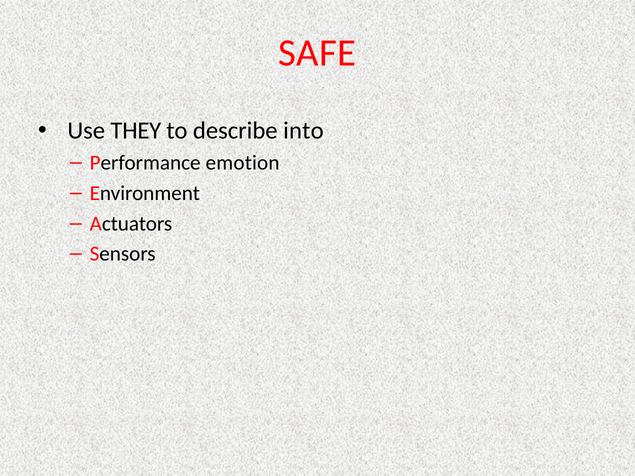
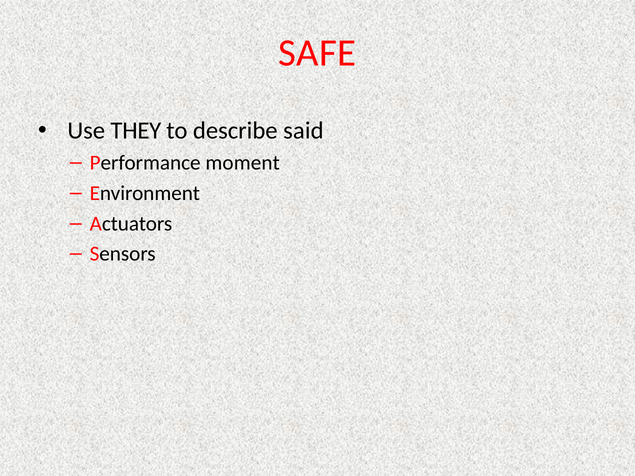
into: into -> said (303, 131)
emotion: emotion -> moment (243, 163)
